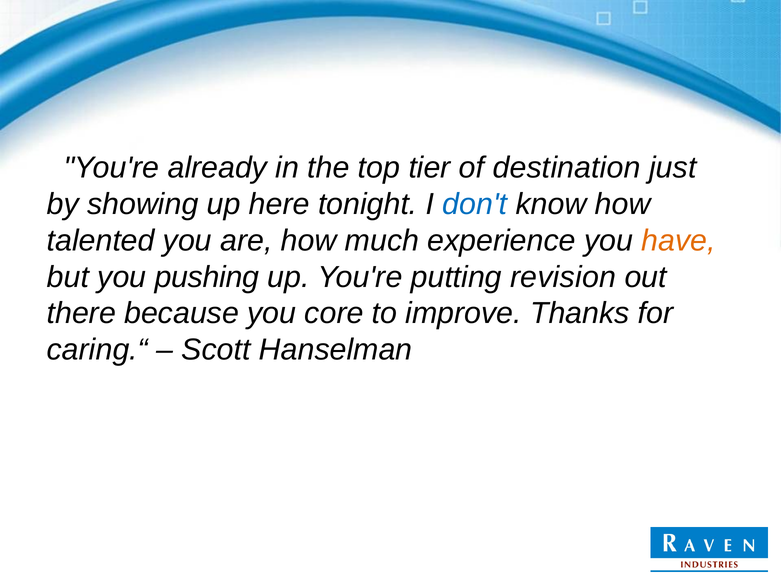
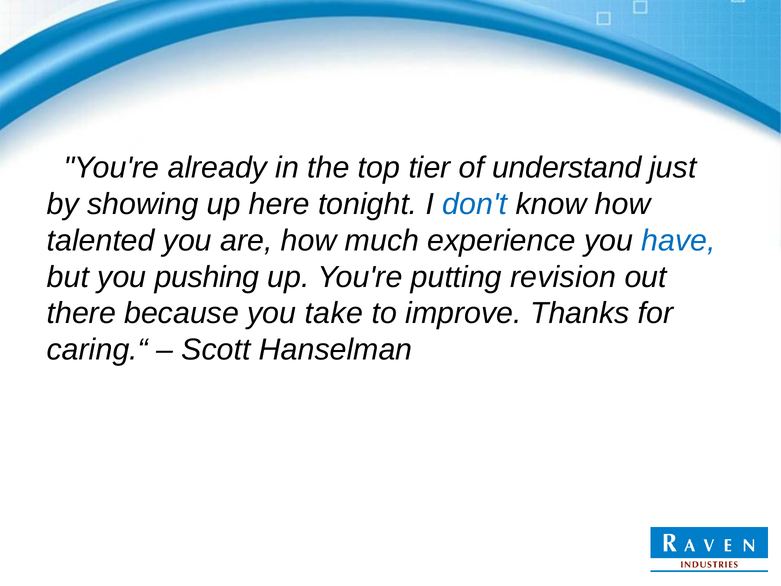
destination: destination -> understand (567, 167)
have colour: orange -> blue (678, 240)
core: core -> take (334, 313)
